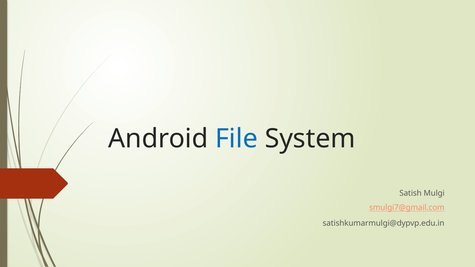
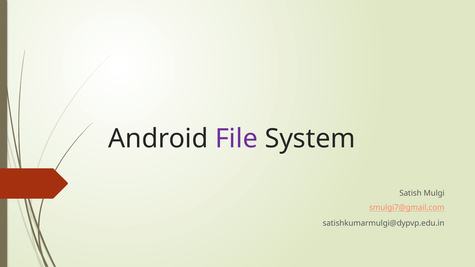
File colour: blue -> purple (236, 139)
